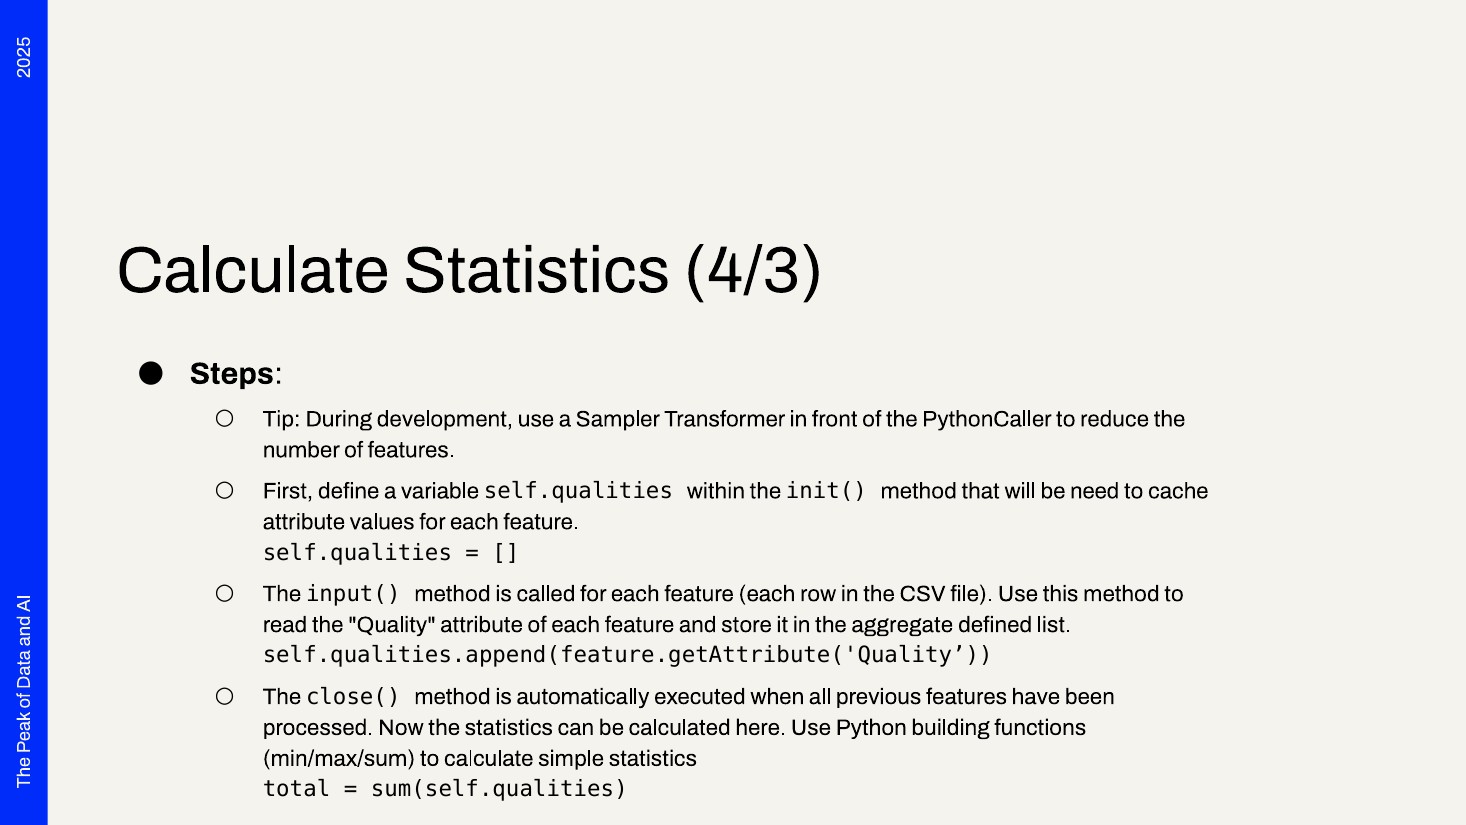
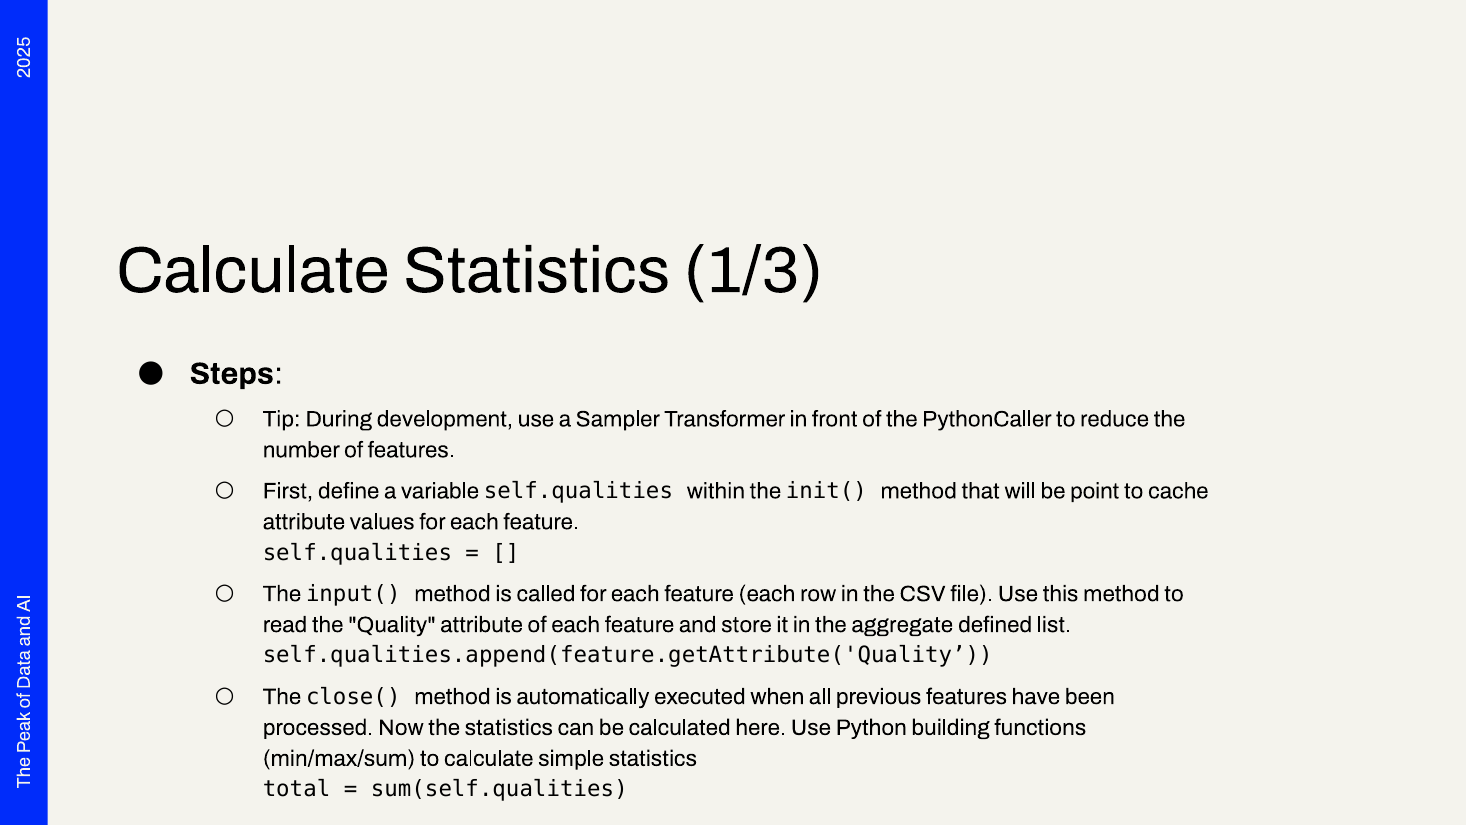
4/3: 4/3 -> 1/3 (753, 270)
need: need -> point (1095, 491)
